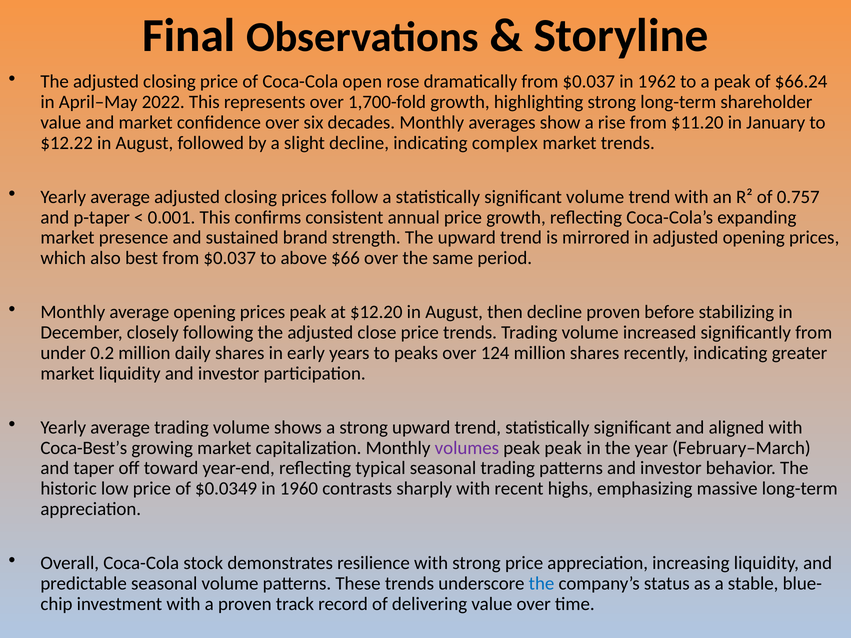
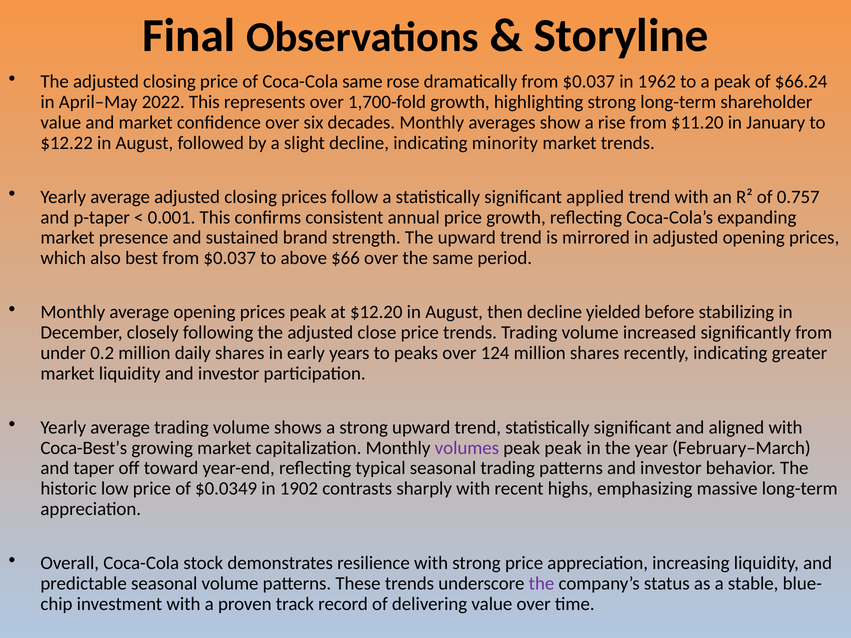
Coca-Cola open: open -> same (362, 82)
complex: complex -> minority (505, 143)
significant volume: volume -> applied (595, 197)
decline proven: proven -> yielded (613, 312)
1960: 1960 -> 1902 (299, 489)
the colour: blue -> purple (542, 584)
